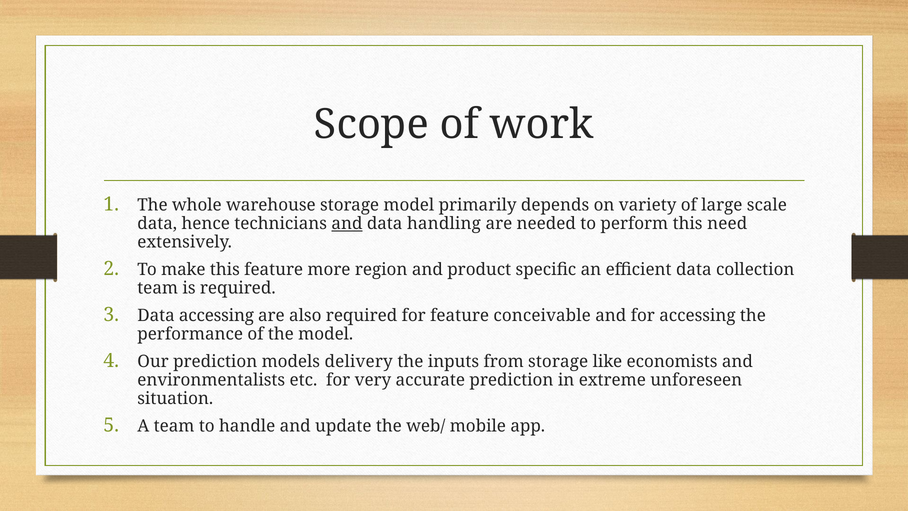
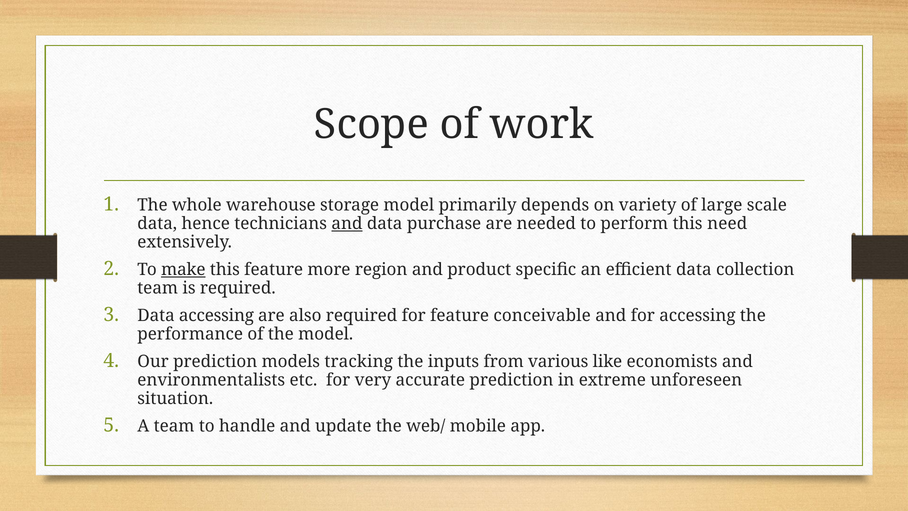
handling: handling -> purchase (444, 224)
make underline: none -> present (183, 270)
delivery: delivery -> tracking (359, 362)
from storage: storage -> various (558, 362)
